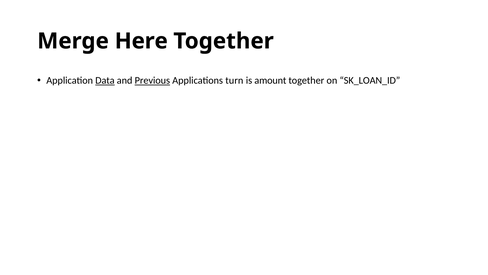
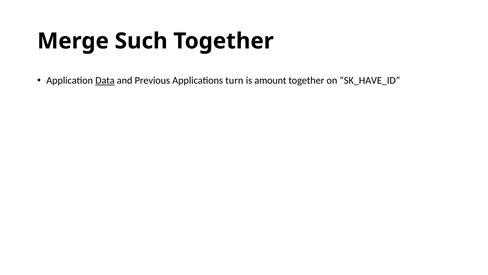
Here: Here -> Such (141, 41)
Previous underline: present -> none (152, 80)
SK_LOAN_ID: SK_LOAN_ID -> SK_HAVE_ID (370, 80)
